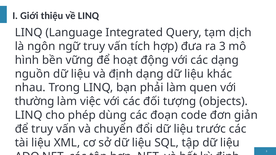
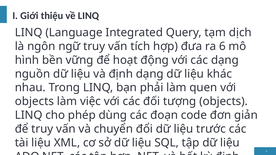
ra 3: 3 -> 6 (222, 46)
thường: thường -> objects (34, 102)
